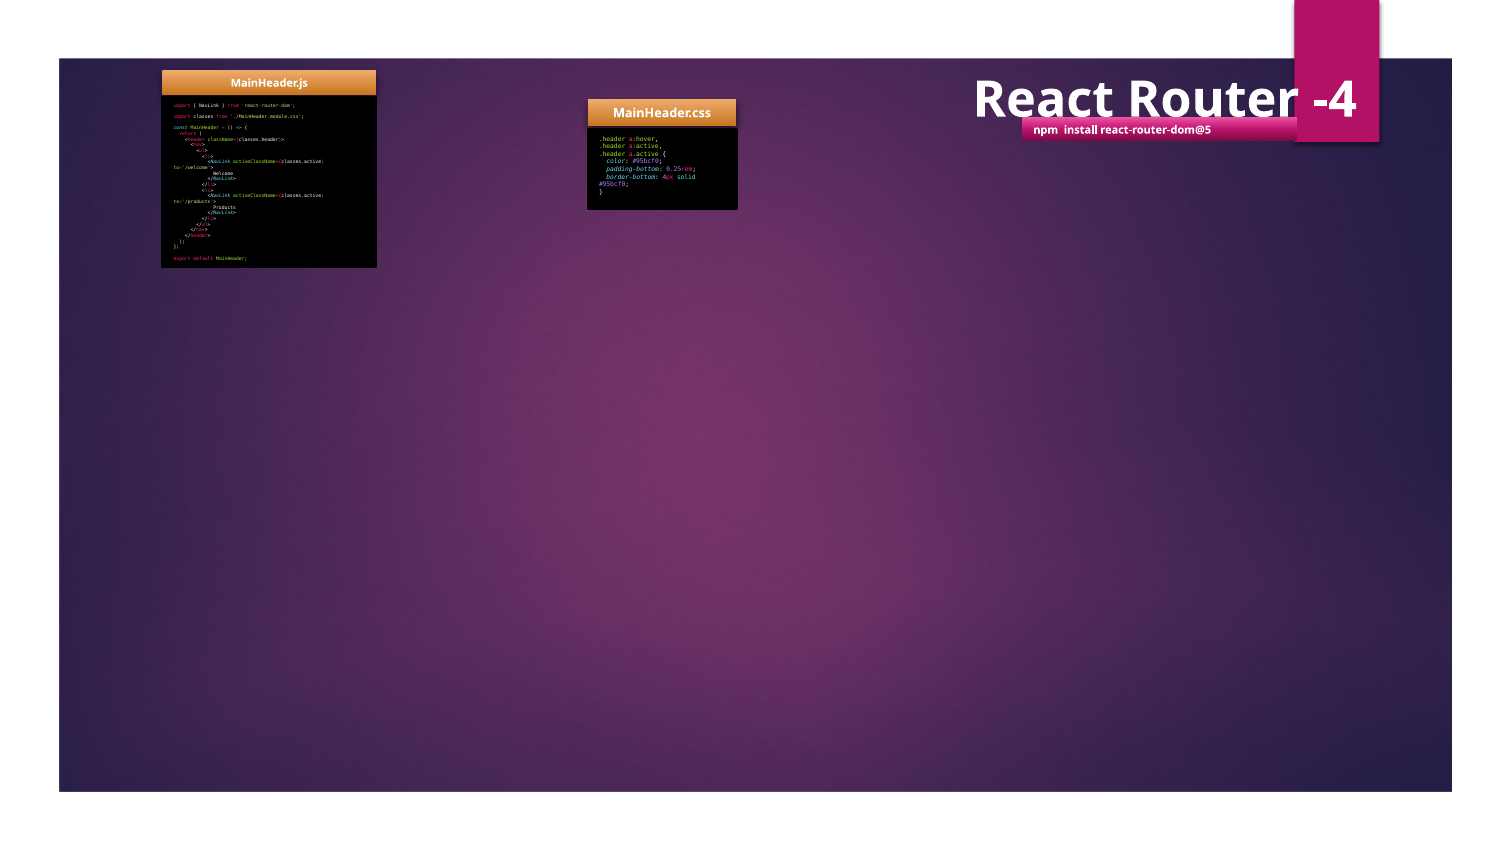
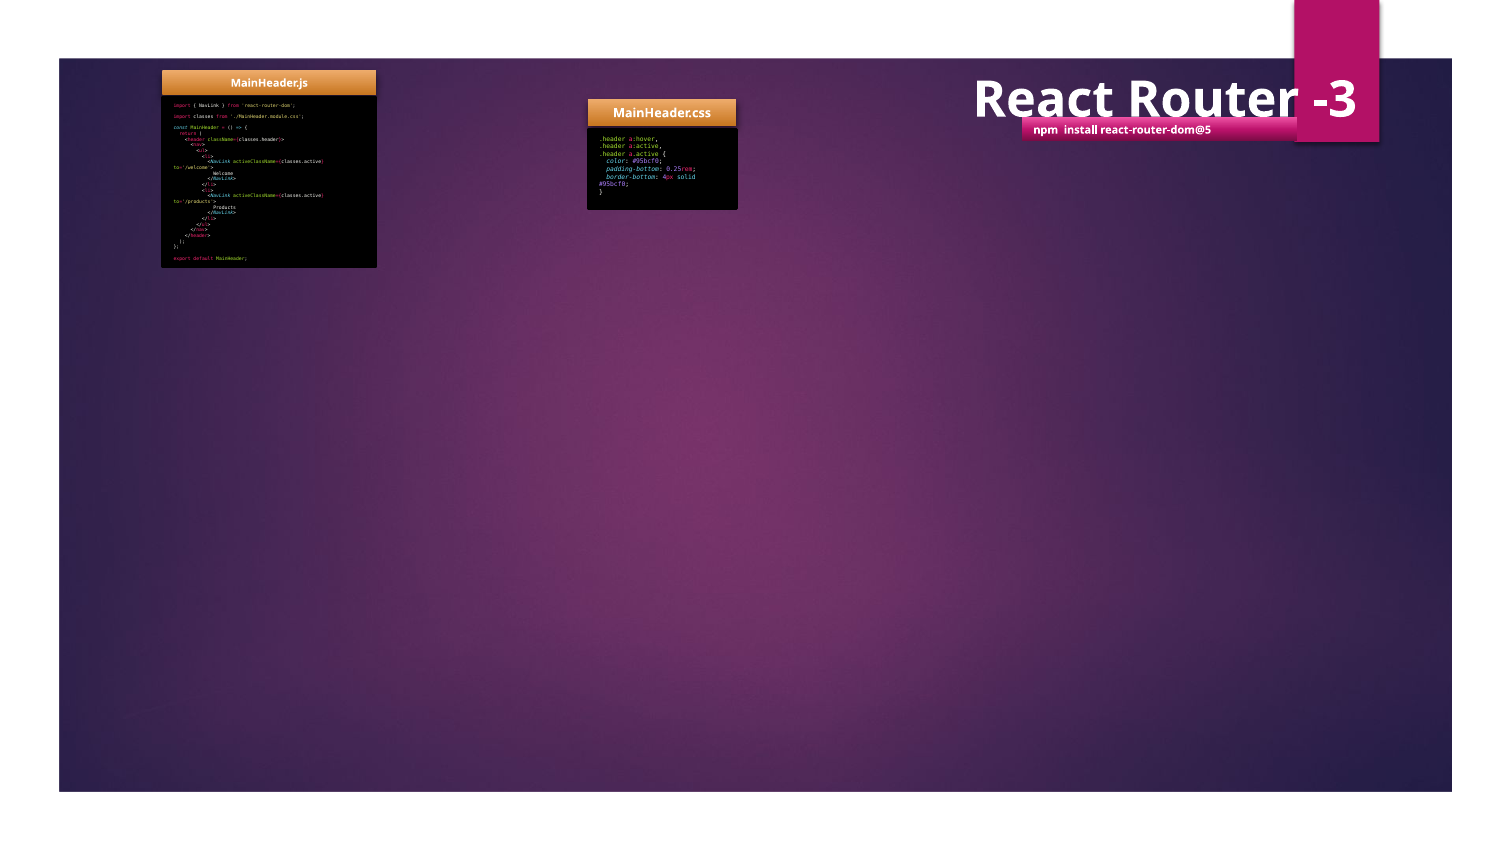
-4: -4 -> -3 (1335, 100)
